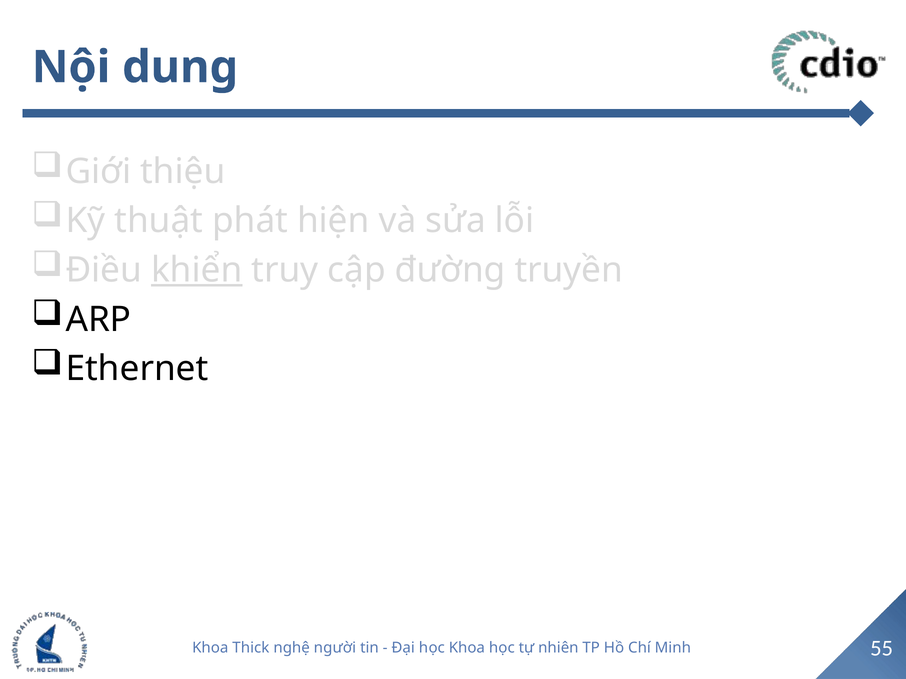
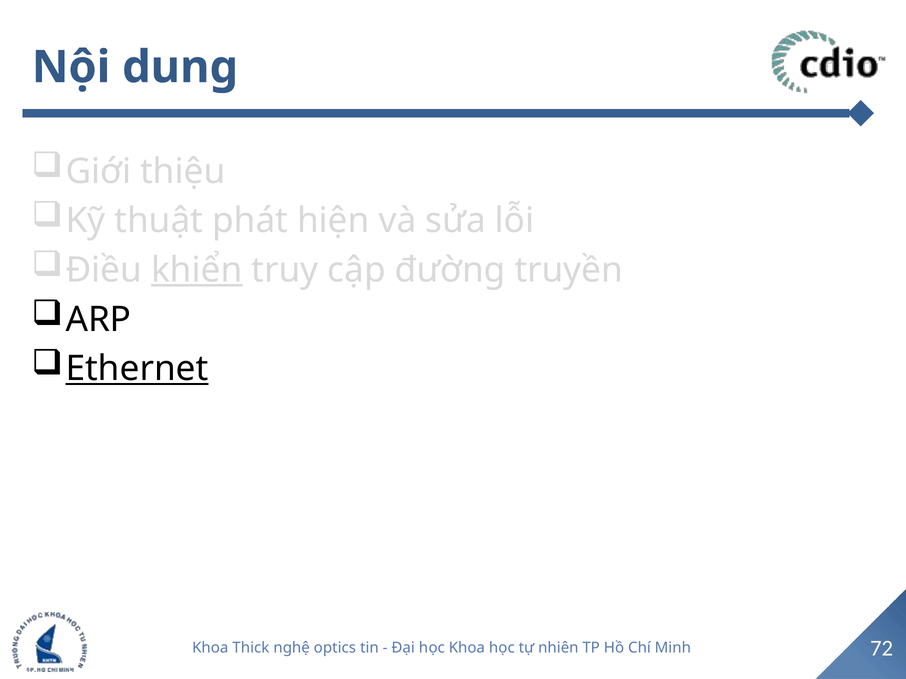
Ethernet underline: none -> present (137, 369)
người: người -> optics (335, 648)
55: 55 -> 72 (882, 649)
